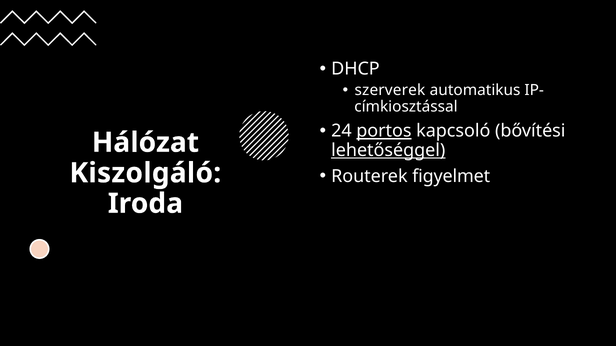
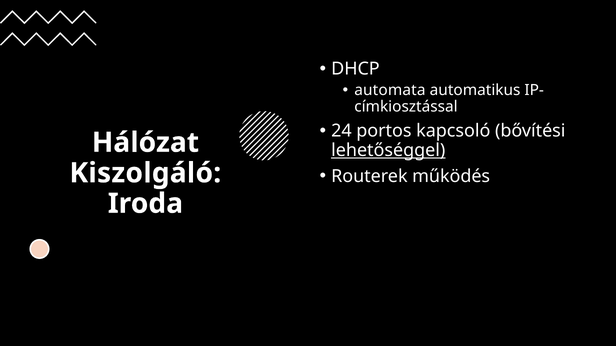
szerverek: szerverek -> automata (390, 90)
portos underline: present -> none (384, 131)
figyelmet: figyelmet -> működés (451, 176)
